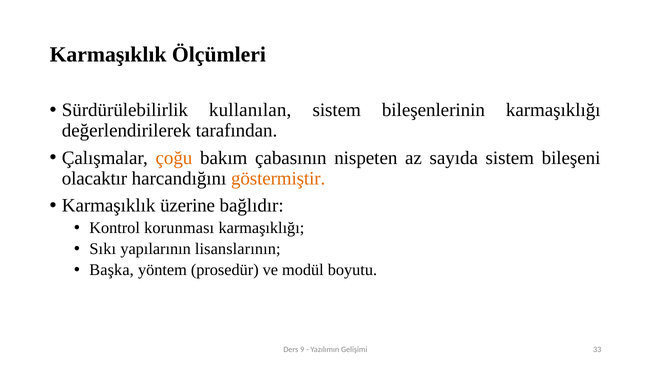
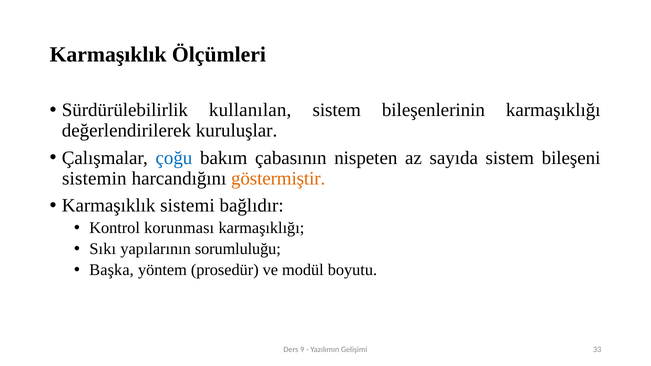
tarafından: tarafından -> kuruluşlar (237, 131)
çoğu colour: orange -> blue (174, 158)
olacaktır: olacaktır -> sistemin (94, 178)
üzerine: üzerine -> sistemi (187, 206)
lisanslarının: lisanslarının -> sorumluluğu (238, 249)
